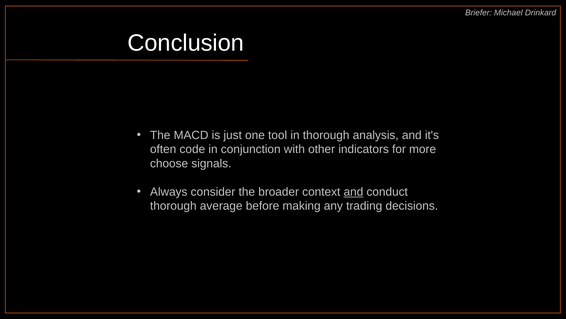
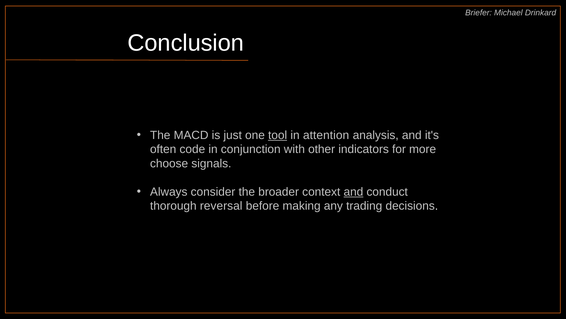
tool underline: none -> present (278, 135)
in thorough: thorough -> attention (326, 135)
average: average -> reversal (221, 206)
